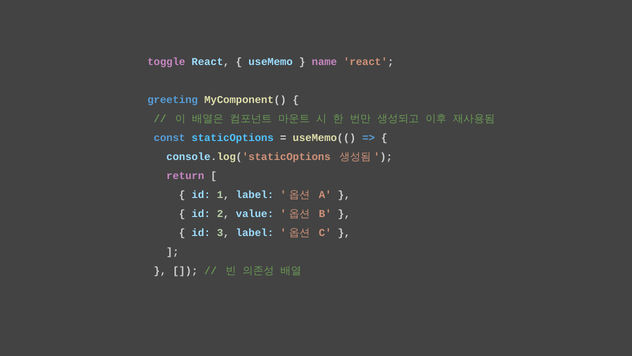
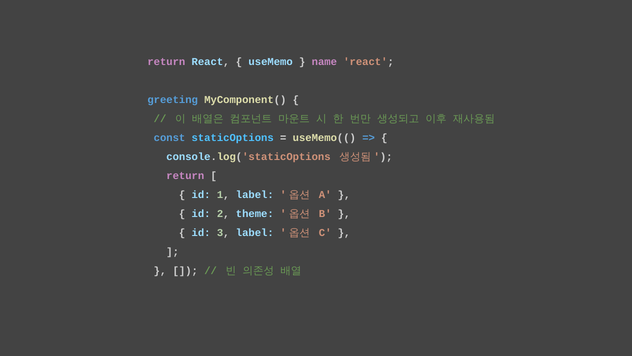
toggle: toggle -> return (166, 62)
value: value -> theme (255, 213)
